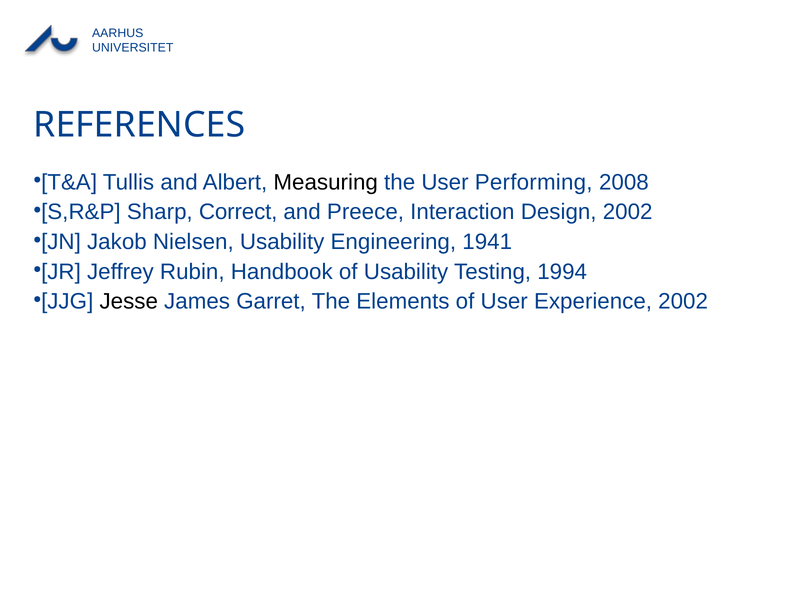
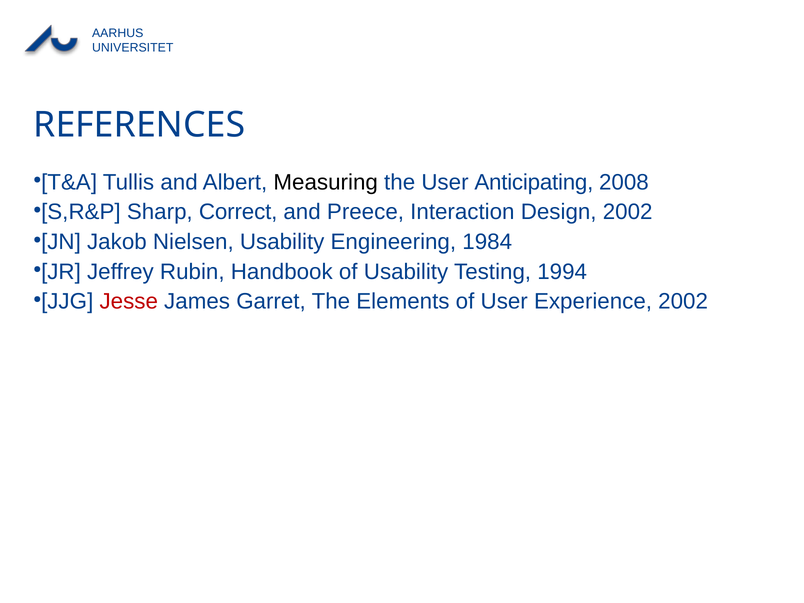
Performing: Performing -> Anticipating (534, 182)
1941: 1941 -> 1984 (487, 242)
Jesse colour: black -> red (129, 302)
